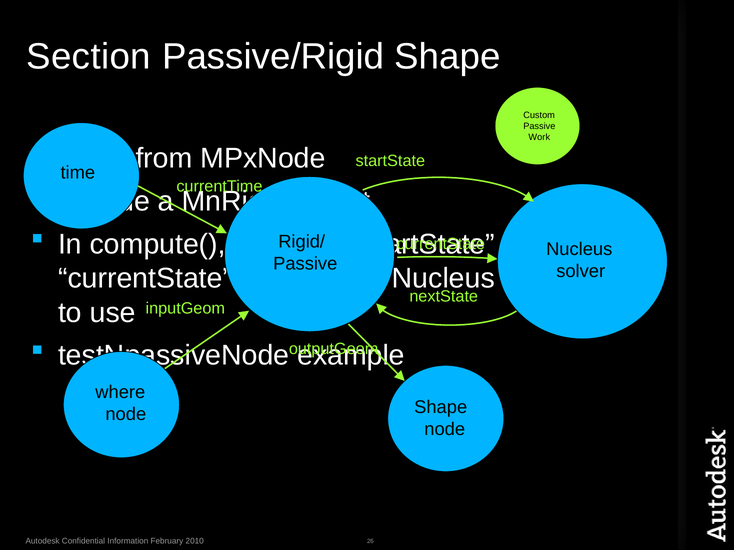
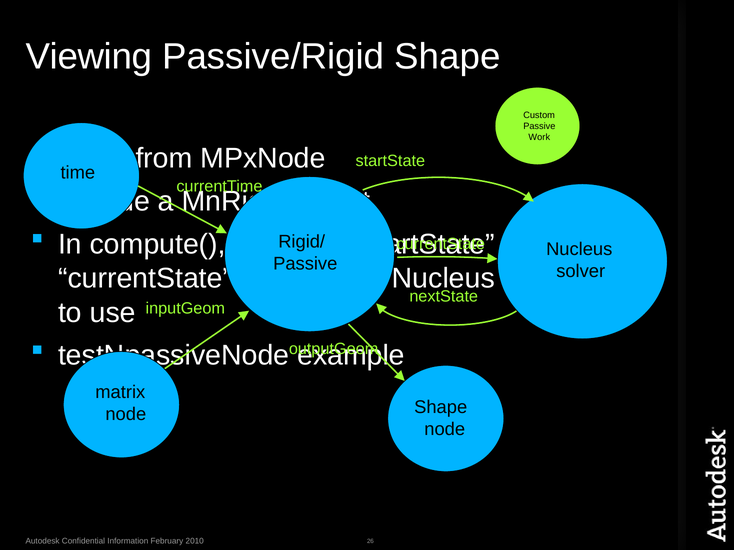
Section: Section -> Viewing (89, 57)
where: where -> matrix (120, 393)
